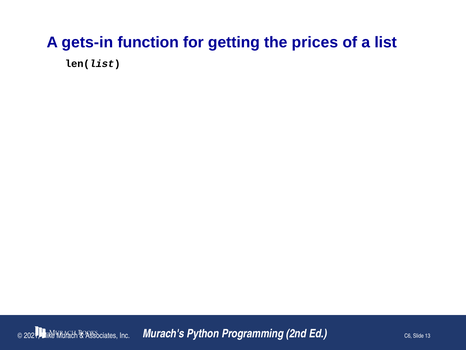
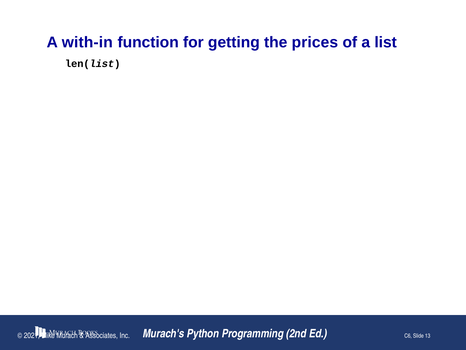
gets-in: gets-in -> with-in (87, 42)
